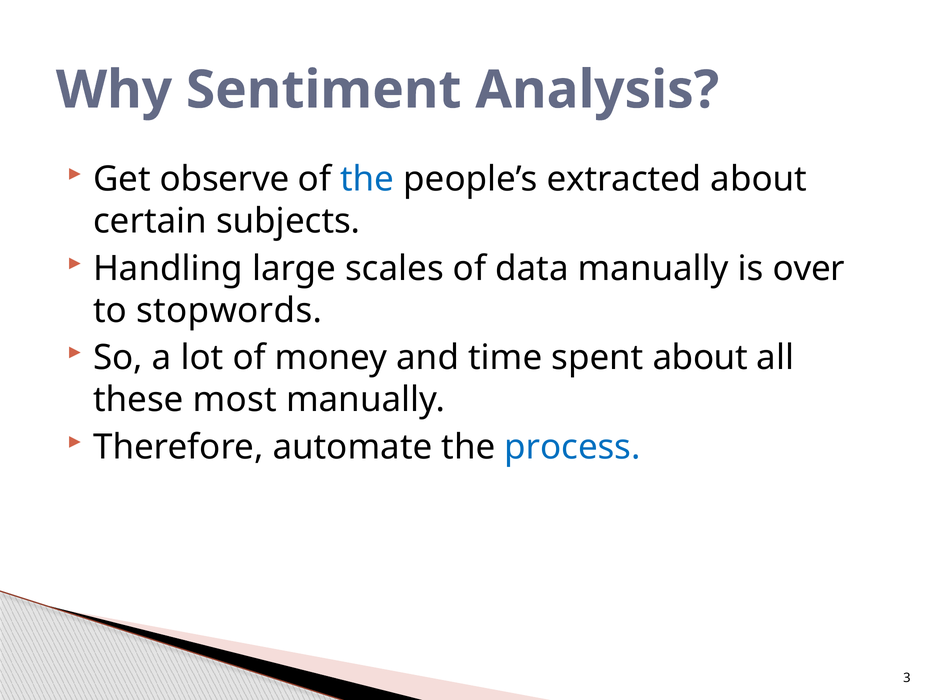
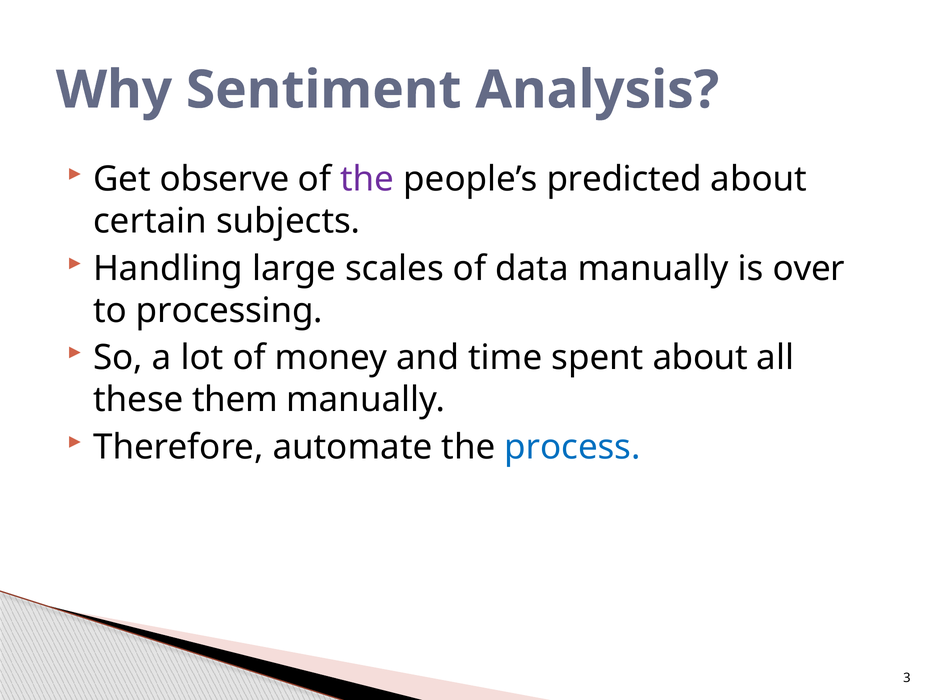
the colour: blue -> purple (367, 179)
extracted: extracted -> predicted (624, 179)
stopwords: stopwords -> processing (229, 310)
most: most -> them (235, 400)
